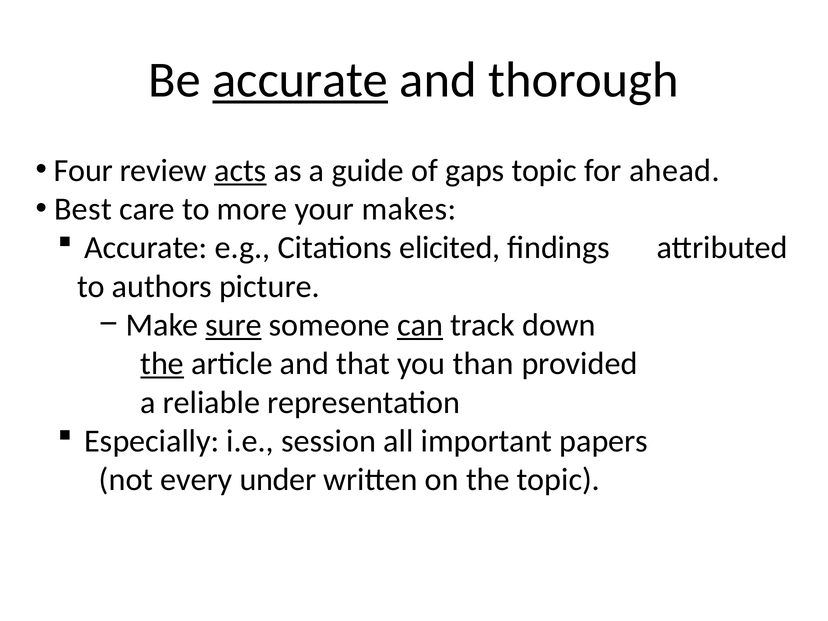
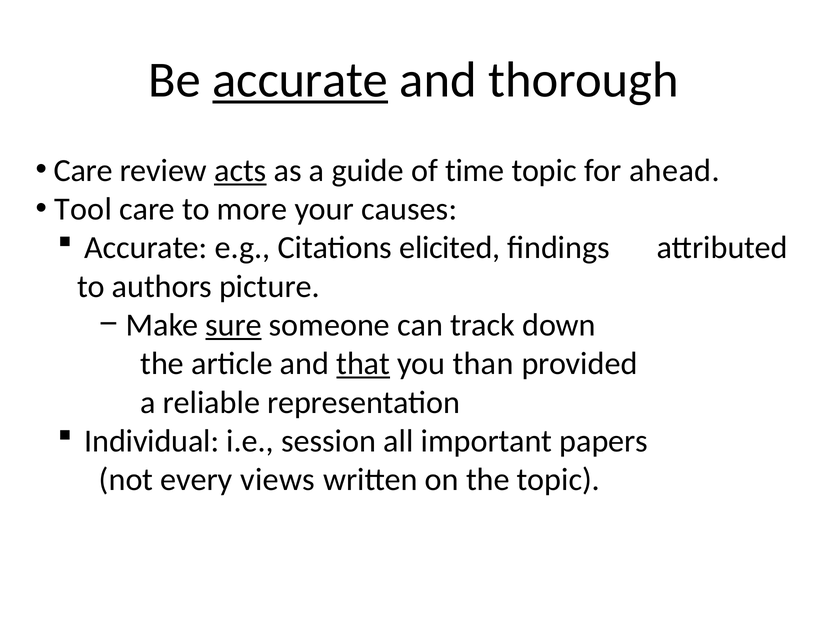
Four: Four -> Care (83, 171)
gaps: gaps -> time (475, 171)
Best: Best -> Tool (83, 209)
makes: makes -> causes (409, 209)
can underline: present -> none (420, 325)
the underline: present -> none (162, 364)
that underline: none -> present (363, 364)
Especially: Especially -> Individual (152, 441)
under: under -> views (278, 480)
